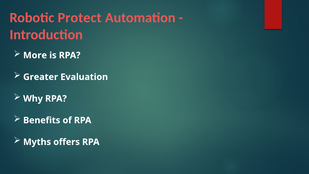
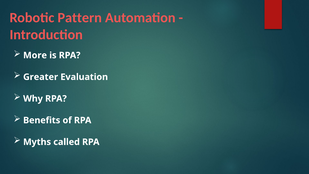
Protect: Protect -> Pattern (80, 18)
offers: offers -> called (67, 142)
